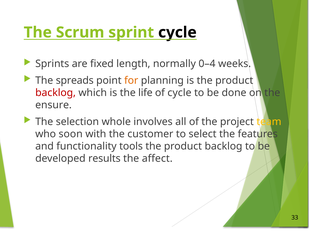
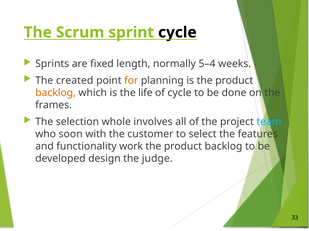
0–4: 0–4 -> 5–4 (207, 64)
spreads: spreads -> created (75, 81)
backlog colour: red -> orange (56, 93)
ensure: ensure -> frames (54, 105)
team colour: yellow -> light blue (269, 122)
tools: tools -> work (131, 147)
results: results -> design (104, 159)
affect: affect -> judge (157, 159)
